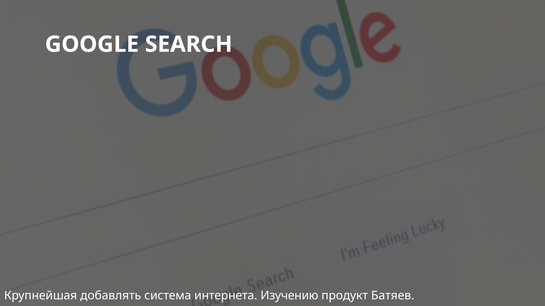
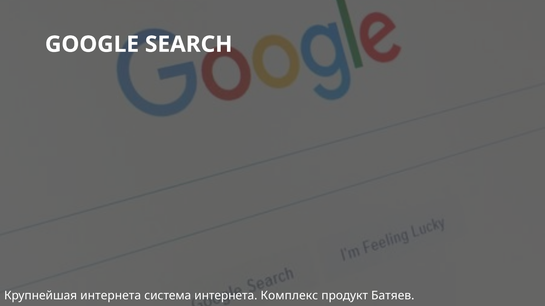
Крупнейшая добавлять: добавлять -> интернета (111, 296)
Изучению: Изучению -> Комплекс (289, 296)
